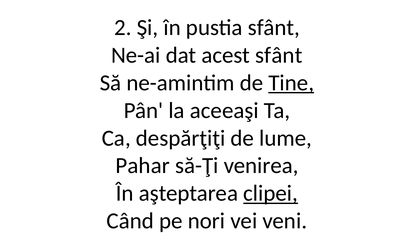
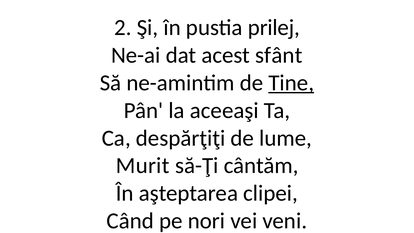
pustia sfânt: sfânt -> prilej (274, 28)
Pahar: Pahar -> Murit (143, 166)
venirea: venirea -> cântăm (261, 166)
clipei underline: present -> none (271, 193)
